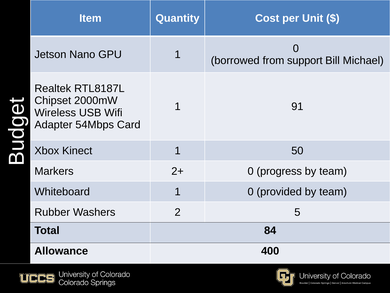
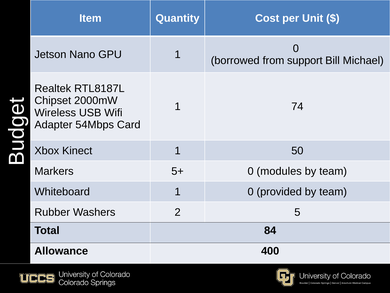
91: 91 -> 74 (297, 106)
2+: 2+ -> 5+ (178, 171)
progress: progress -> modules (279, 171)
